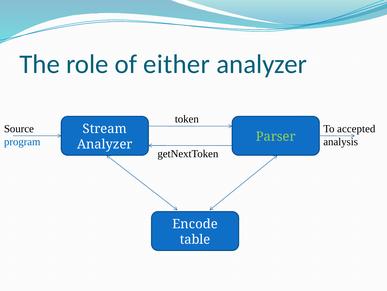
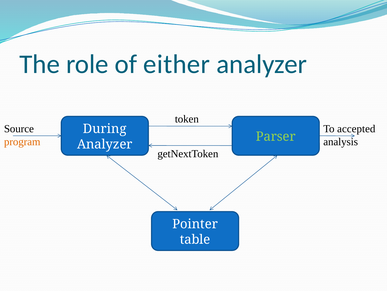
Stream: Stream -> During (105, 129)
program colour: blue -> orange (22, 141)
Encode: Encode -> Pointer (195, 224)
